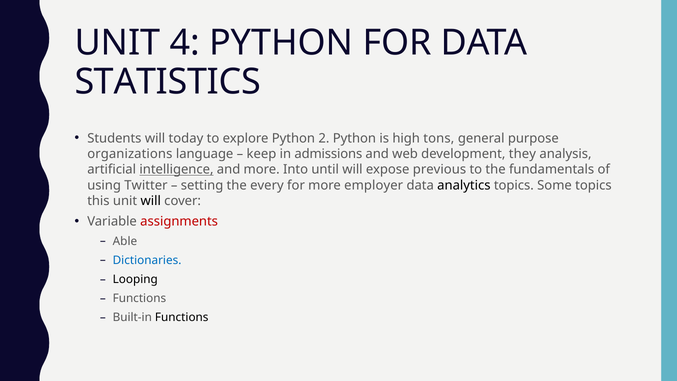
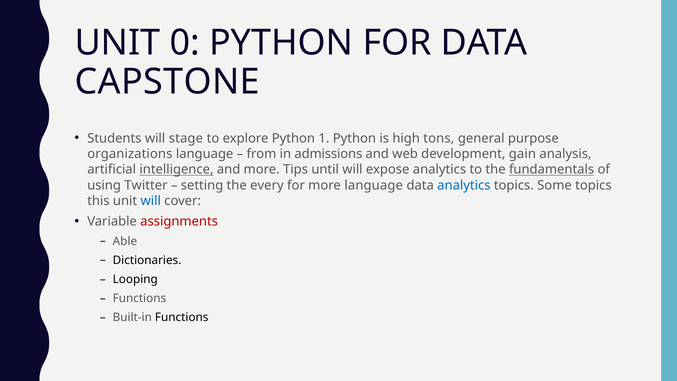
4: 4 -> 0 (185, 43)
STATISTICS: STATISTICS -> CAPSTONE (167, 82)
today: today -> stage (186, 138)
2: 2 -> 1 (324, 138)
keep: keep -> from (262, 154)
they: they -> gain (522, 154)
Into: Into -> Tips (296, 169)
expose previous: previous -> analytics (440, 169)
fundamentals underline: none -> present (552, 169)
more employer: employer -> language (374, 185)
analytics colour: black -> blue (464, 185)
will colour: black -> blue (151, 201)
Dictionaries colour: blue -> black (147, 260)
